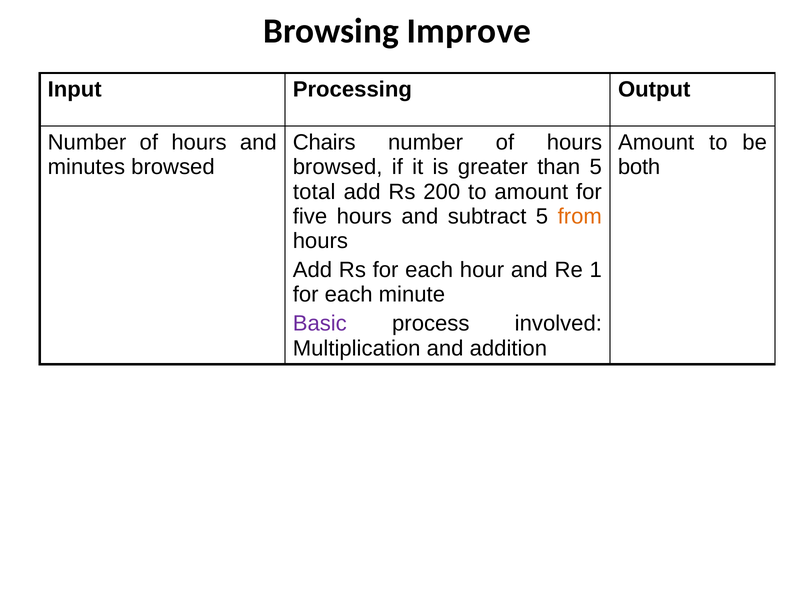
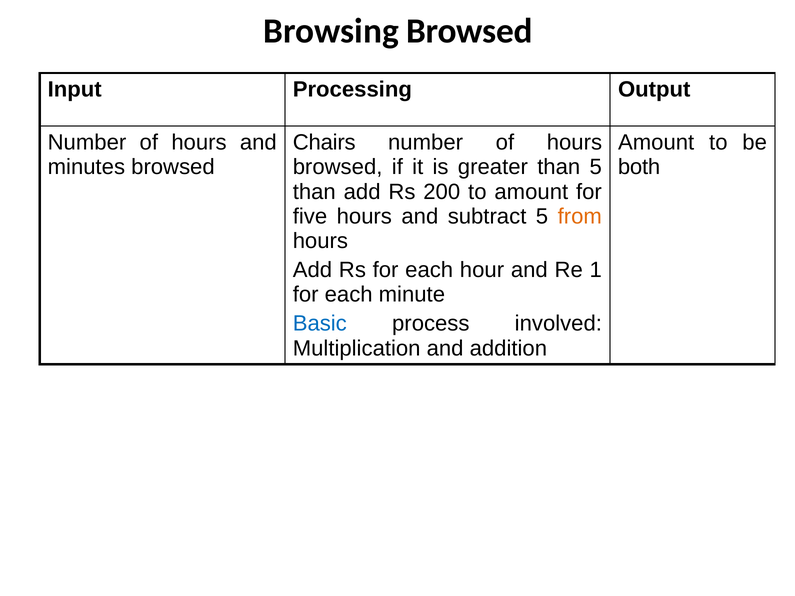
Browsing Improve: Improve -> Browsed (469, 31)
total: total -> than (314, 192)
Basic colour: purple -> blue (320, 324)
